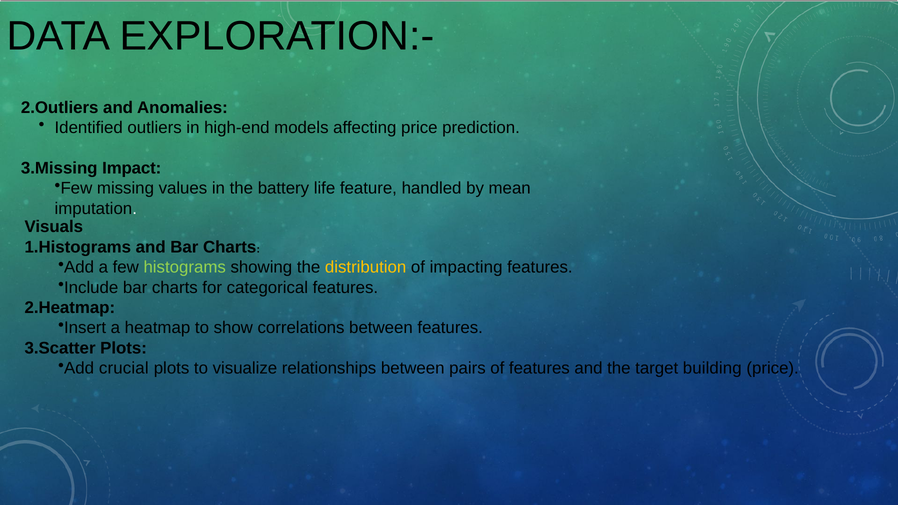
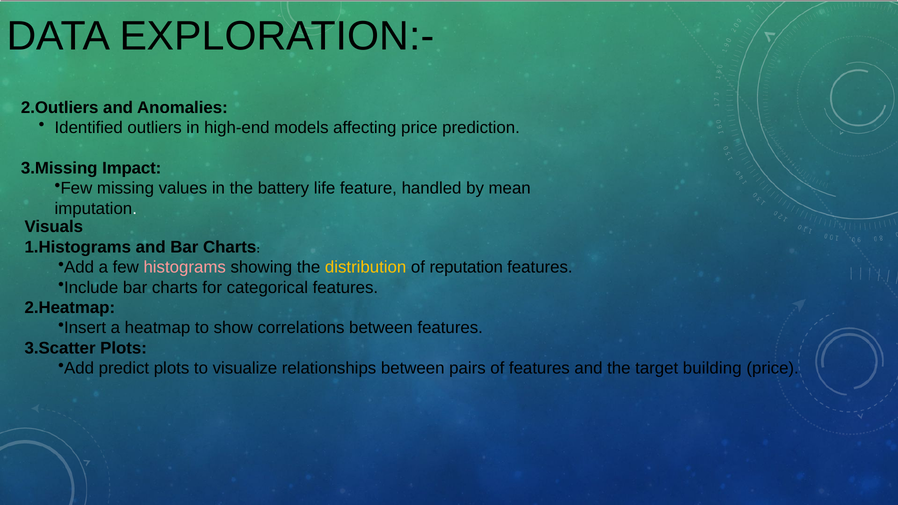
histograms colour: light green -> pink (185, 267)
impacting: impacting -> reputation (466, 267)
crucial: crucial -> predict (124, 368)
